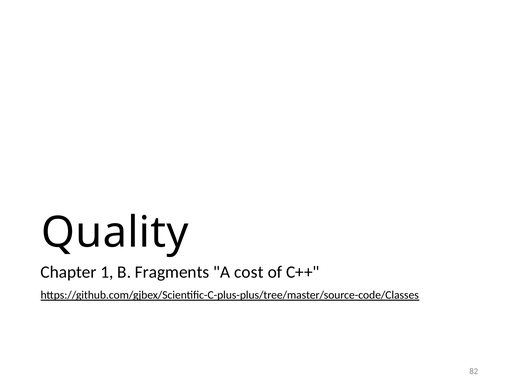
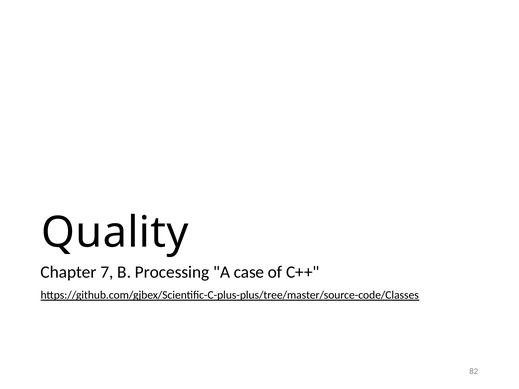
1: 1 -> 7 (107, 272)
Fragments: Fragments -> Processing (172, 272)
cost: cost -> case (249, 272)
